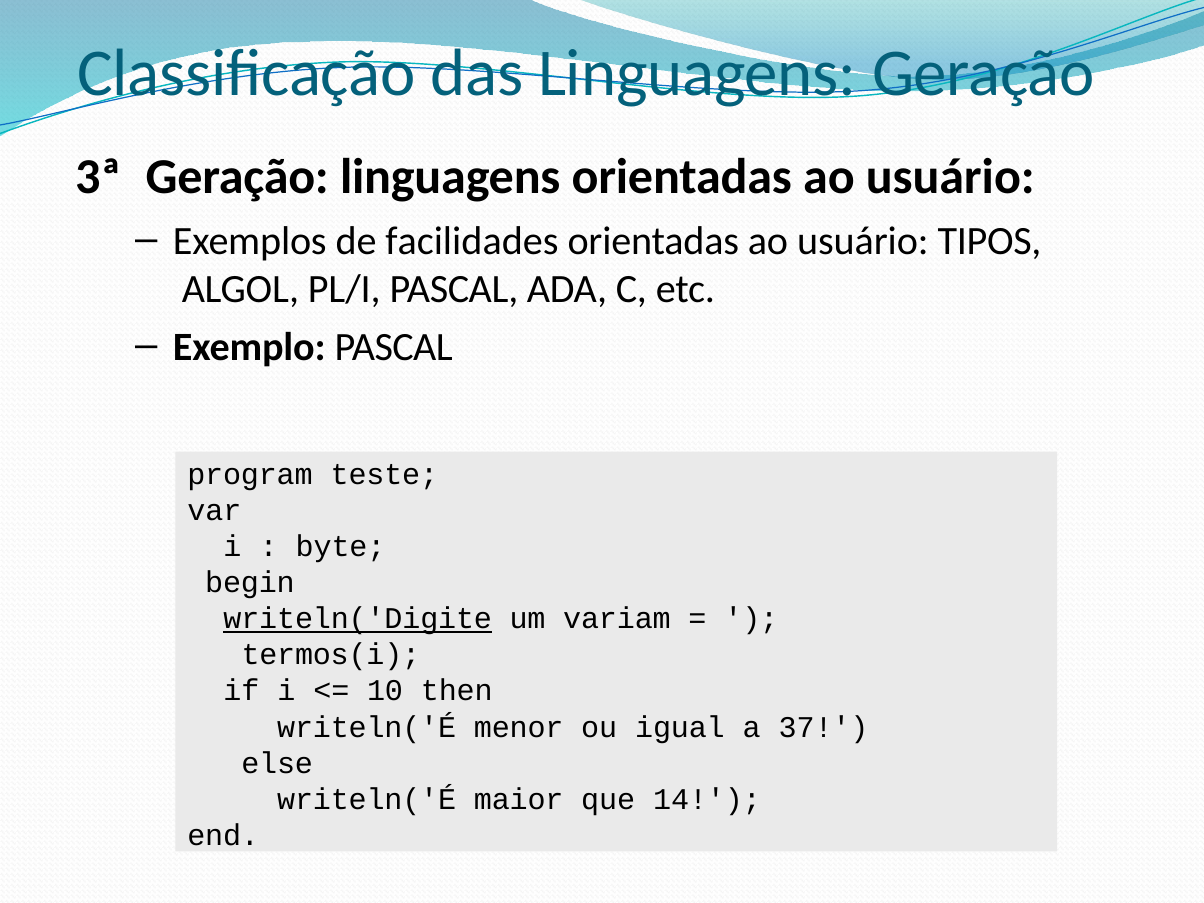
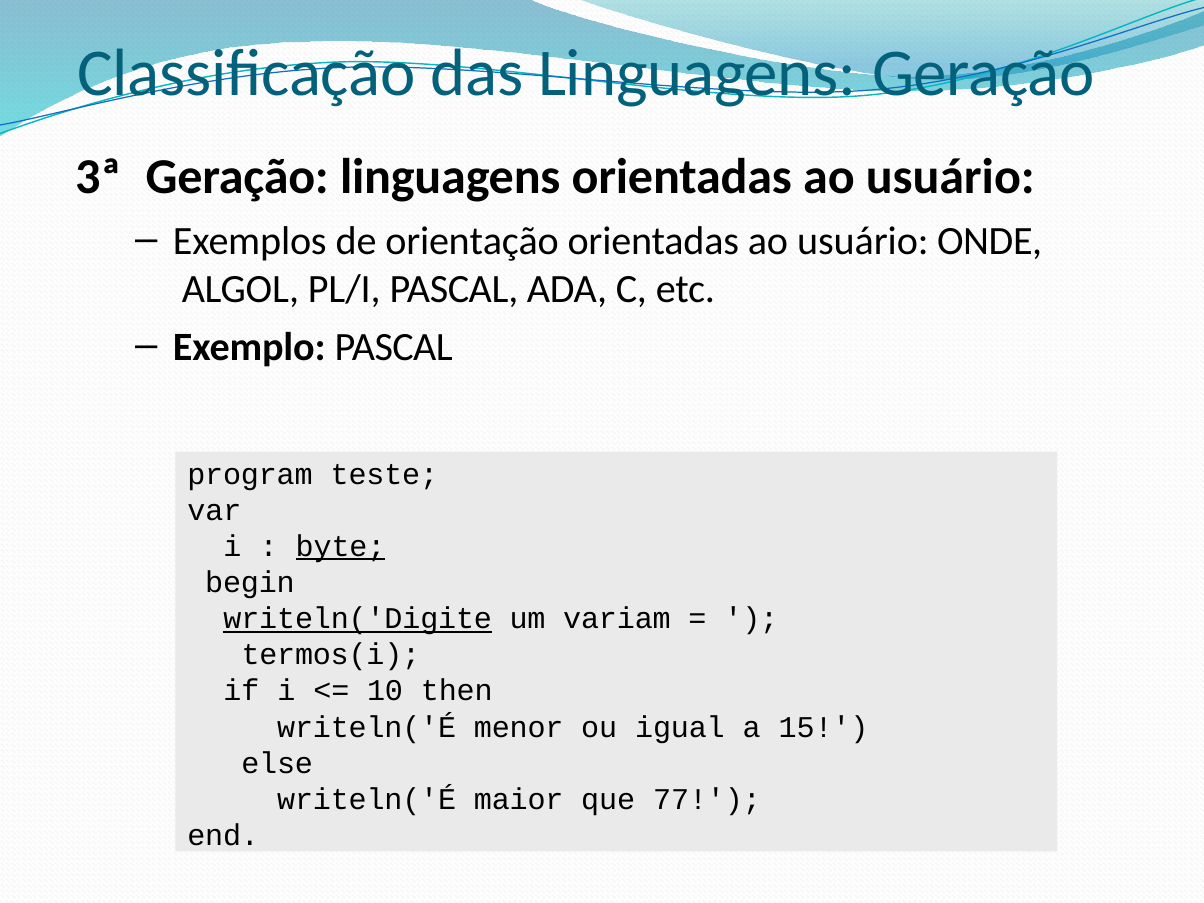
facilidades: facilidades -> orientação (472, 241)
TIPOS: TIPOS -> ONDE (990, 241)
byte underline: none -> present (341, 546)
37: 37 -> 15 (824, 727)
14: 14 -> 77 (707, 799)
